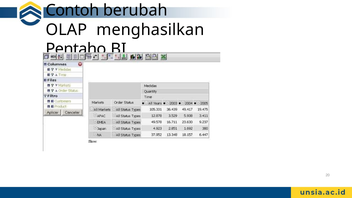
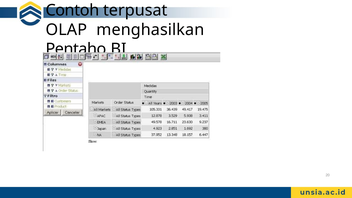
berubah: berubah -> terpusat (135, 10)
